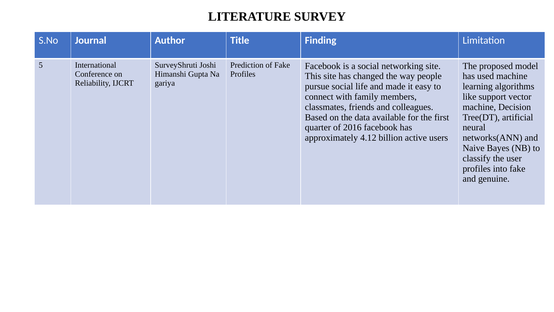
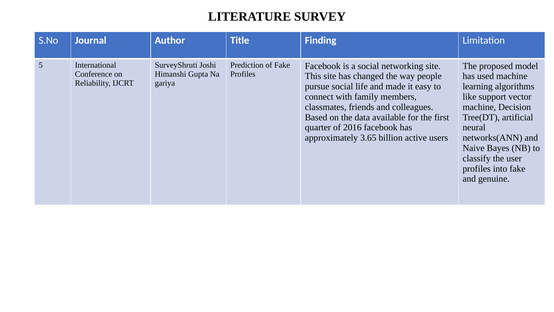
4.12: 4.12 -> 3.65 (368, 138)
